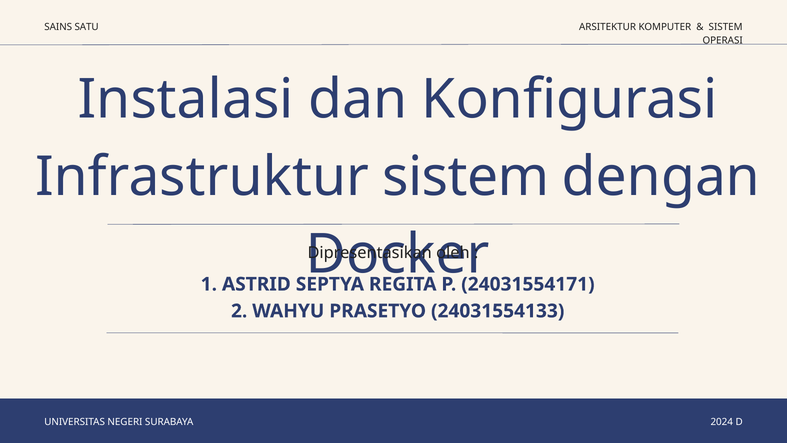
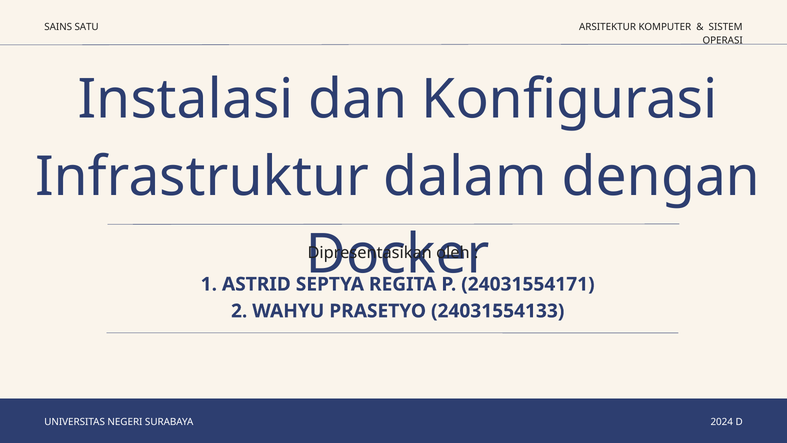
Infrastruktur sistem: sistem -> dalam (465, 177)
